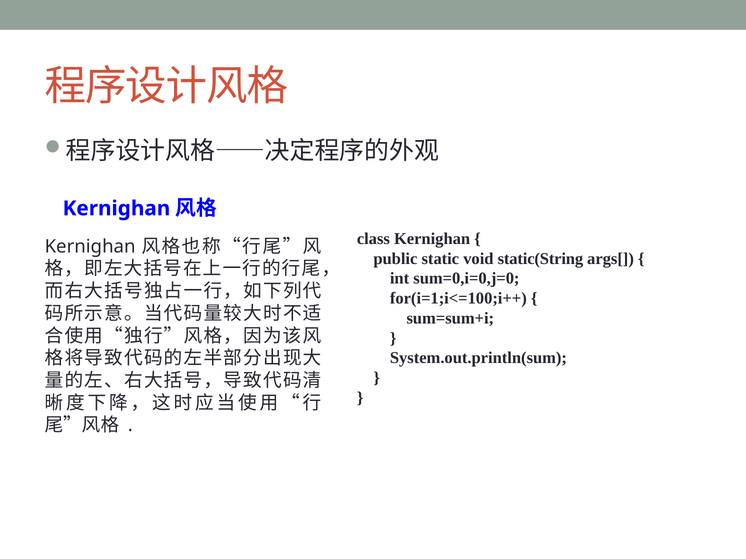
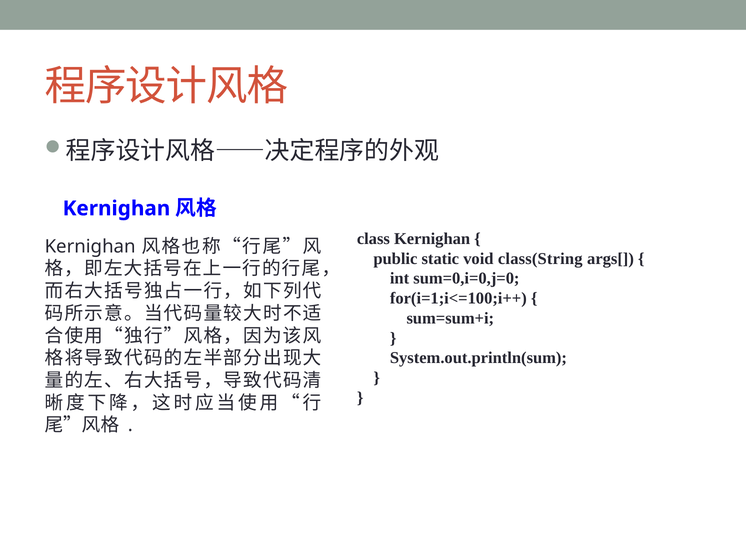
static(String: static(String -> class(String (540, 259)
